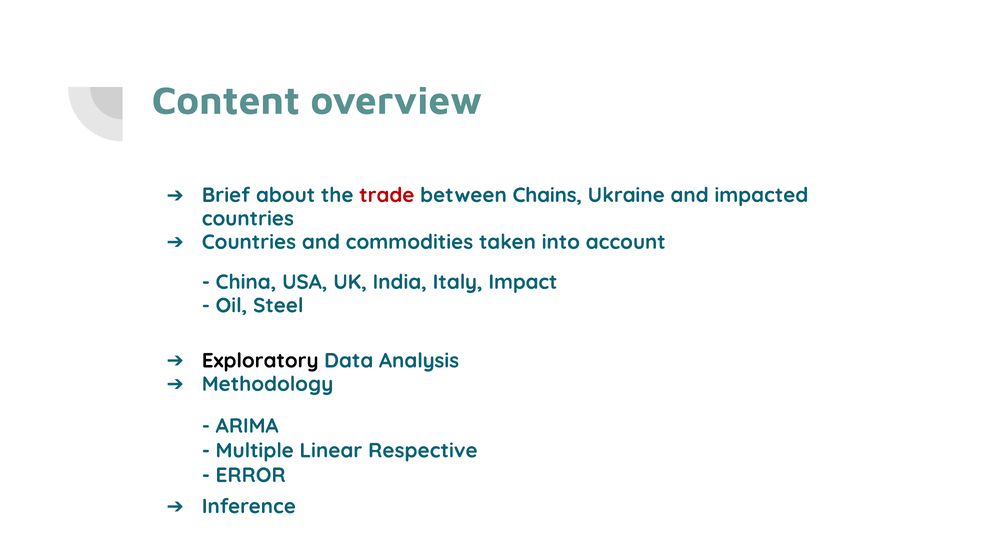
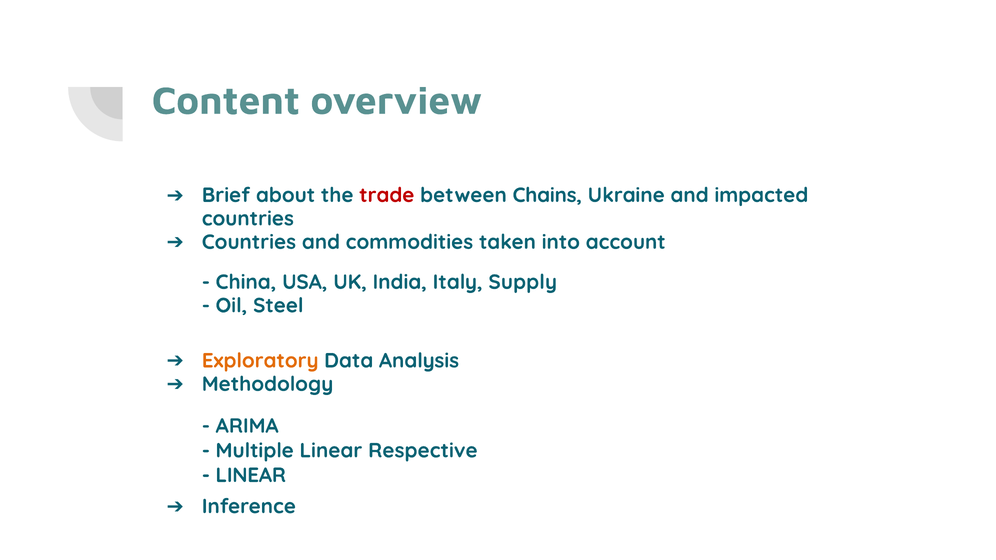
Impact: Impact -> Supply (523, 282)
Exploratory colour: black -> orange (260, 361)
ERROR: ERROR -> LINEAR (251, 475)
